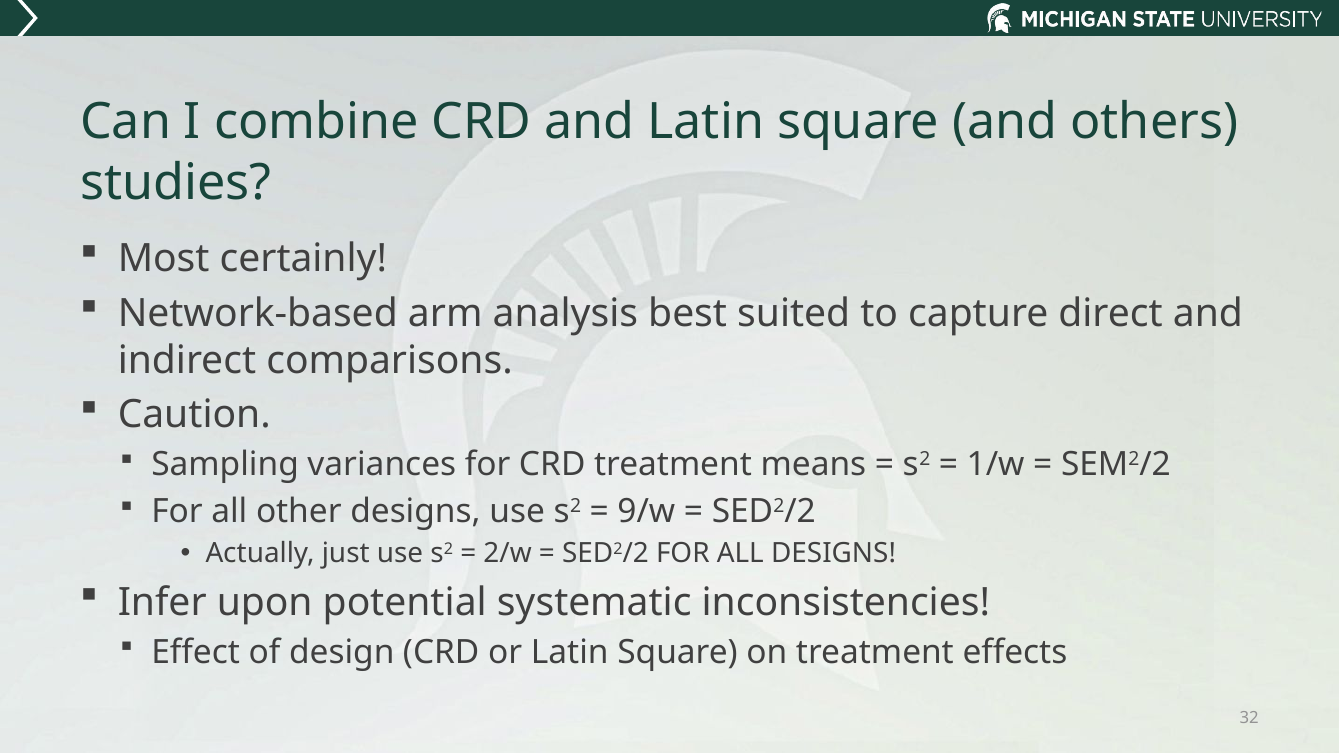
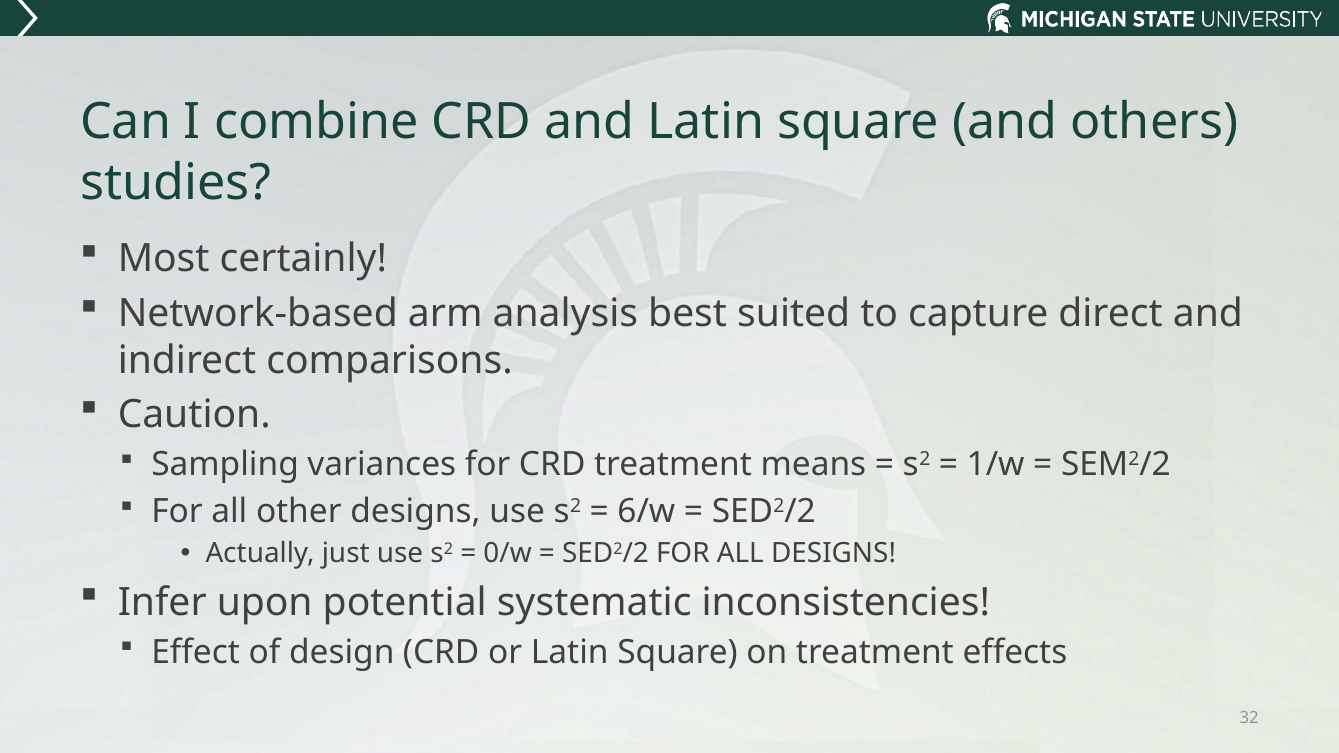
9/w: 9/w -> 6/w (646, 512)
2/w: 2/w -> 0/w (508, 554)
